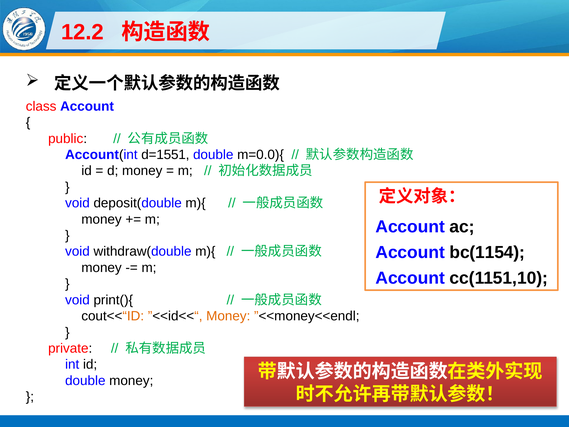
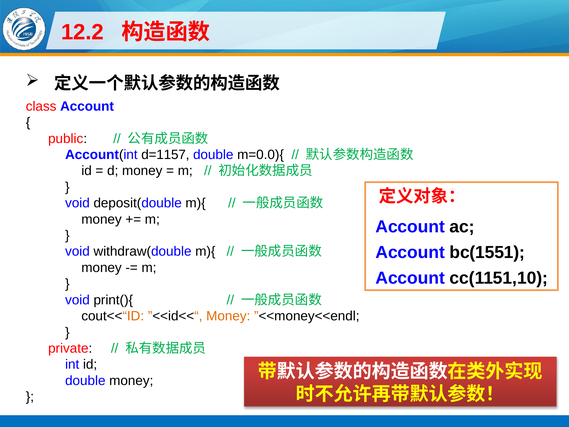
d=1551: d=1551 -> d=1157 (165, 155)
bc(1154: bc(1154 -> bc(1551 (487, 252)
